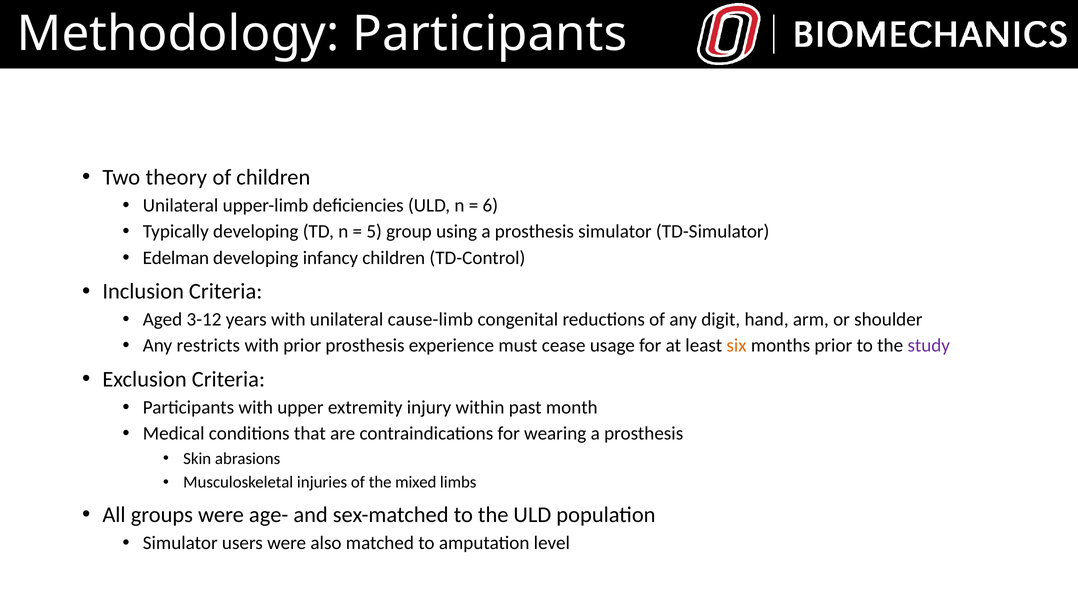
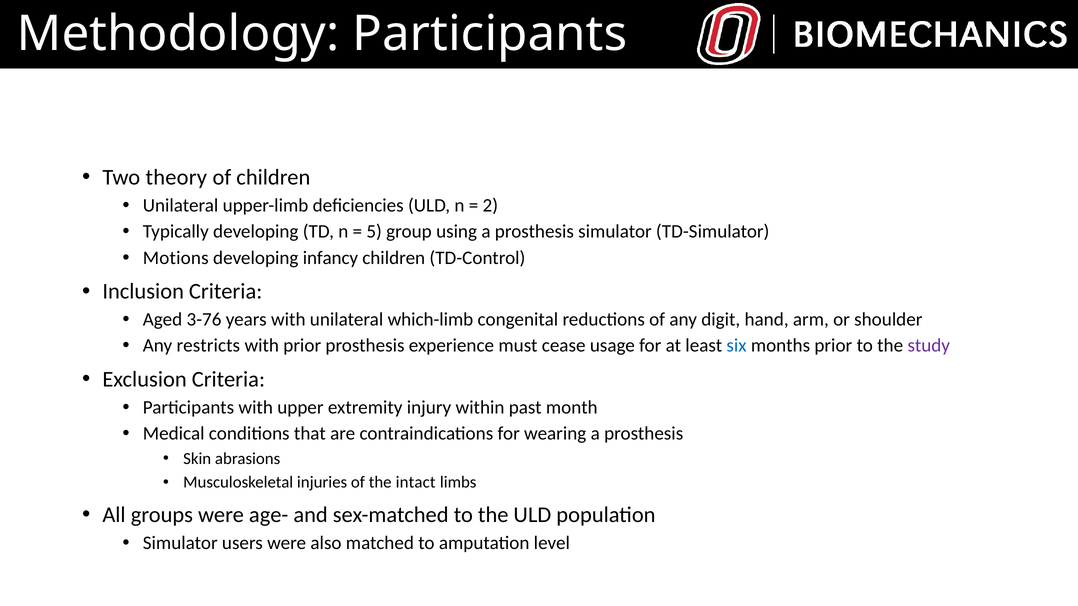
6: 6 -> 2 (490, 205)
Edelman: Edelman -> Motions (176, 258)
3-12: 3-12 -> 3-76 (204, 320)
cause-limb: cause-limb -> which-limb (430, 320)
six colour: orange -> blue (736, 346)
mixed: mixed -> intact (416, 483)
